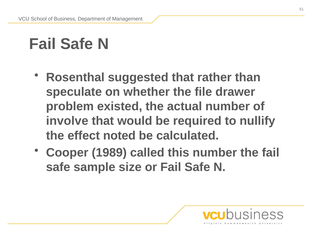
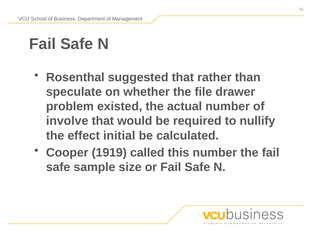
noted: noted -> initial (119, 136)
1989: 1989 -> 1919 (109, 153)
